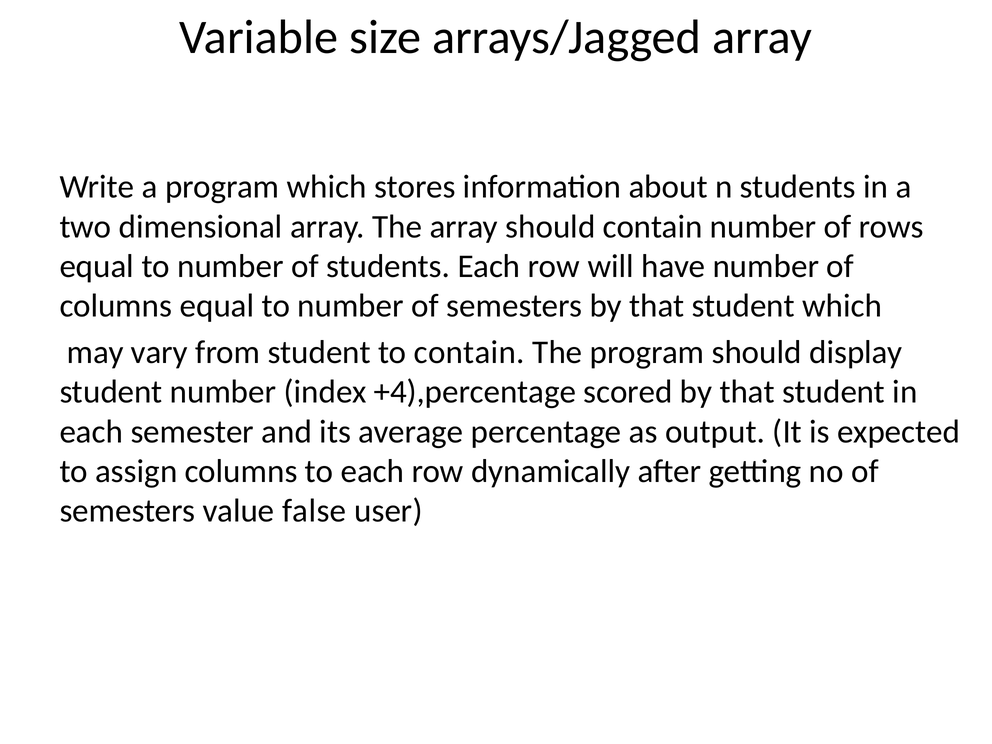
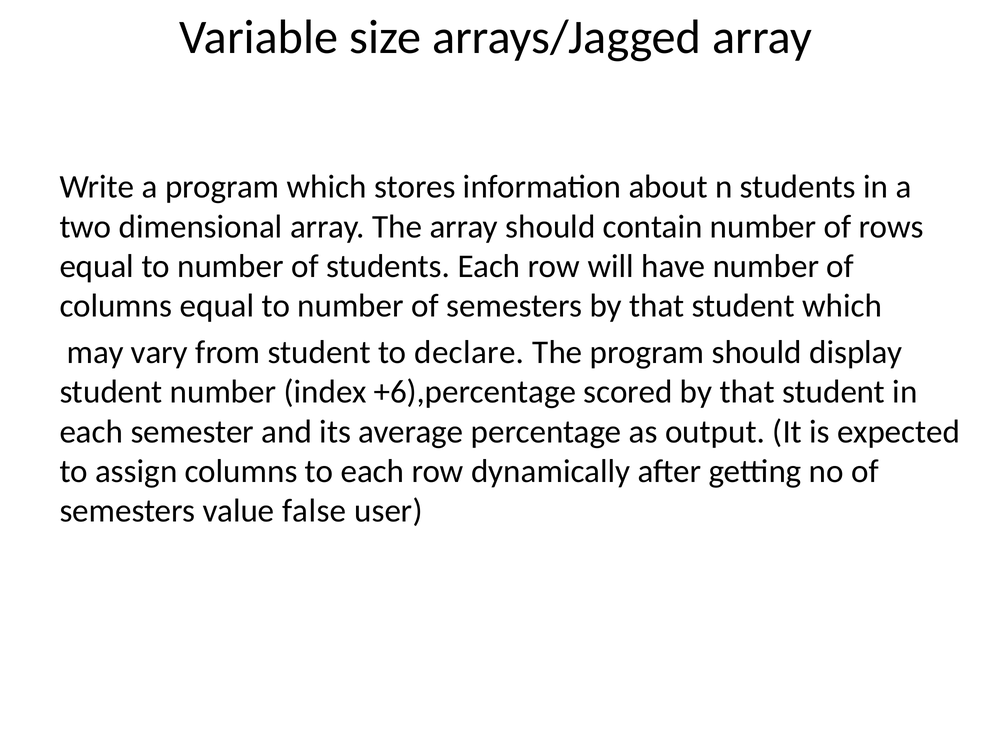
to contain: contain -> declare (469, 352)
+4),percentage: +4),percentage -> +6),percentage (475, 392)
